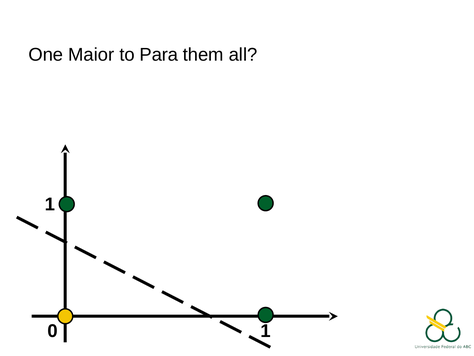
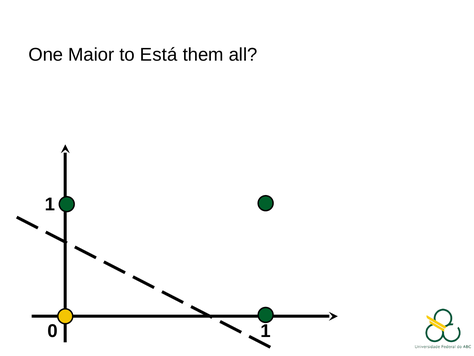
Para: Para -> Está (159, 55)
